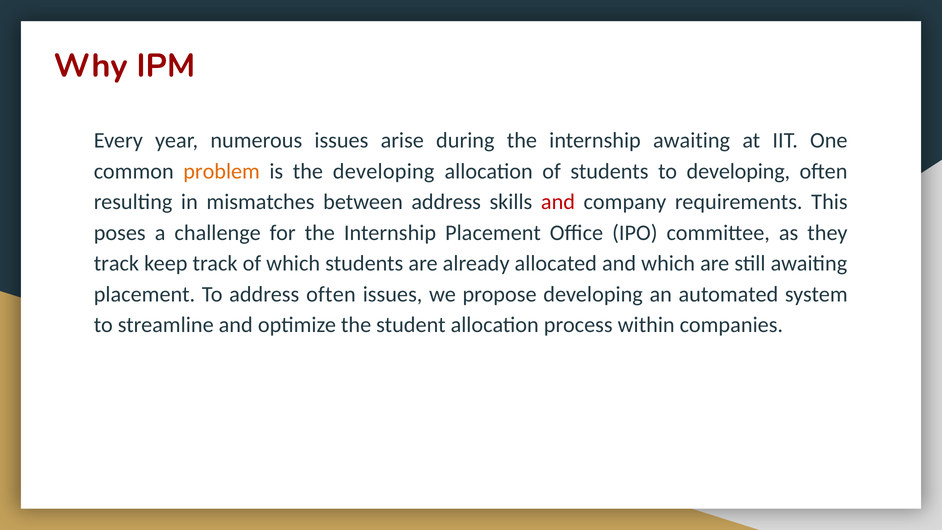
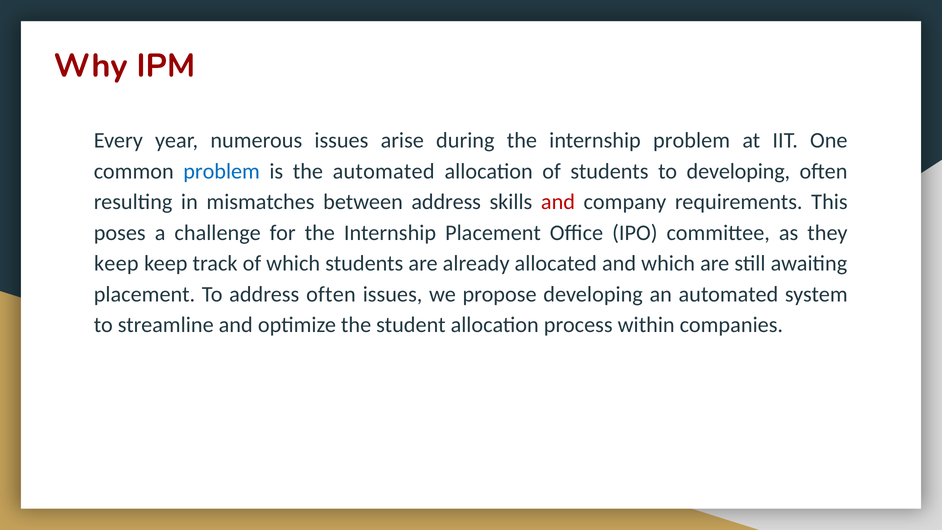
internship awaiting: awaiting -> problem (692, 140)
problem colour: orange -> blue (222, 171)
the developing: developing -> automated (384, 171)
track: track -> keep (116, 263)
